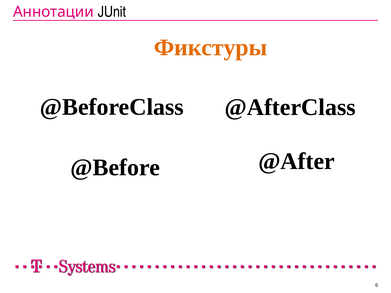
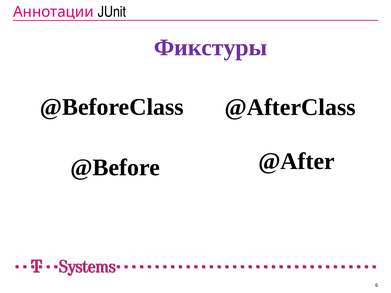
Фикстуры colour: orange -> purple (210, 48)
